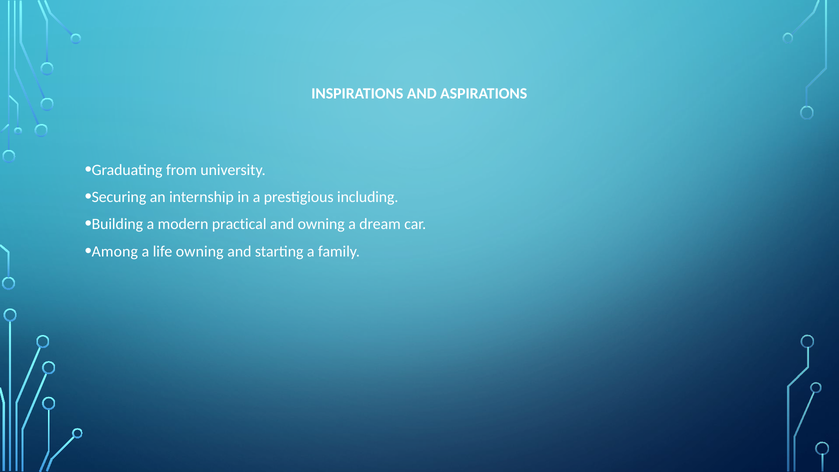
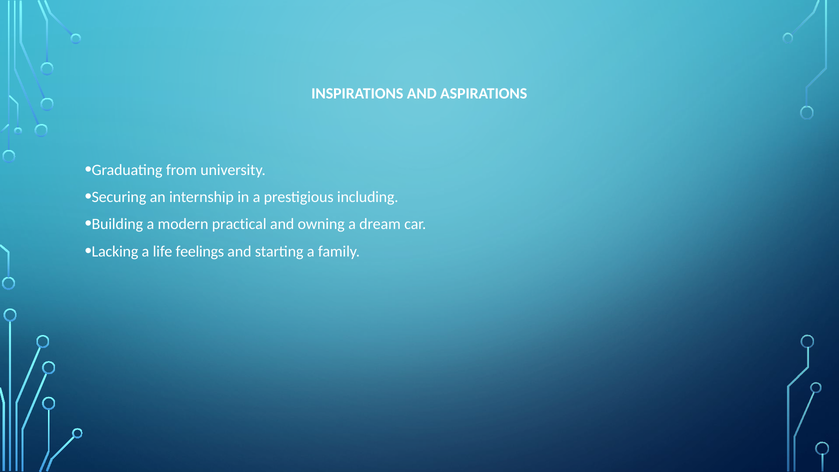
Among: Among -> Lacking (115, 251)
life owning: owning -> feelings (200, 251)
